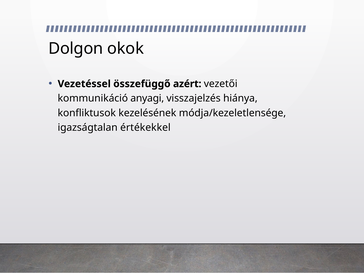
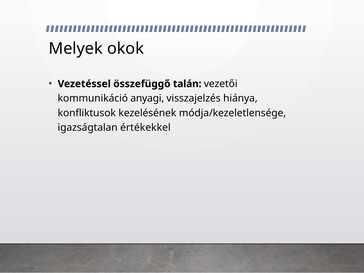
Dolgon: Dolgon -> Melyek (76, 49)
azért: azért -> talán (187, 84)
